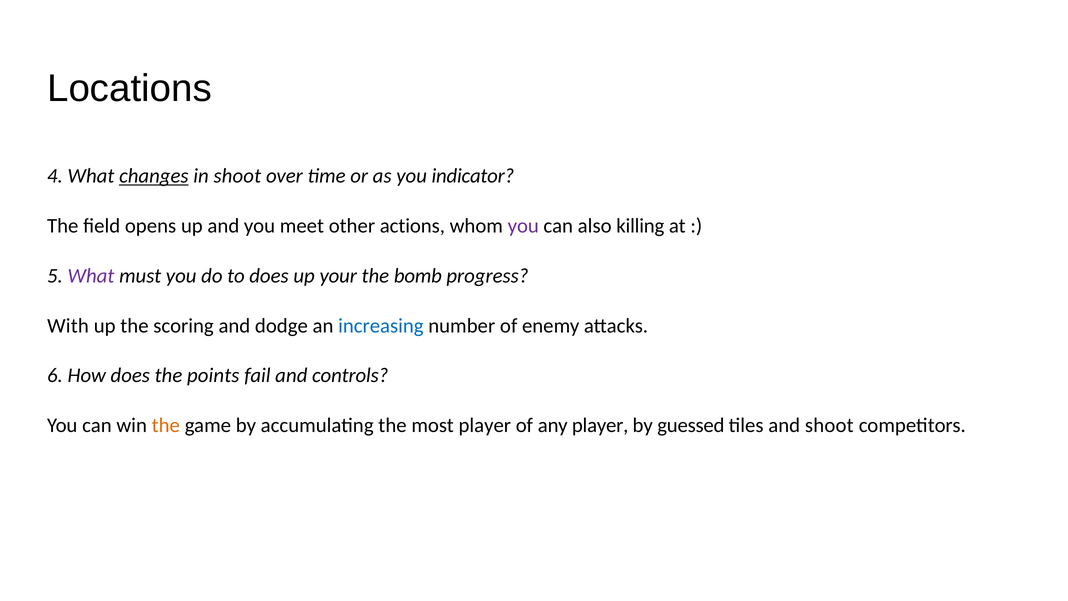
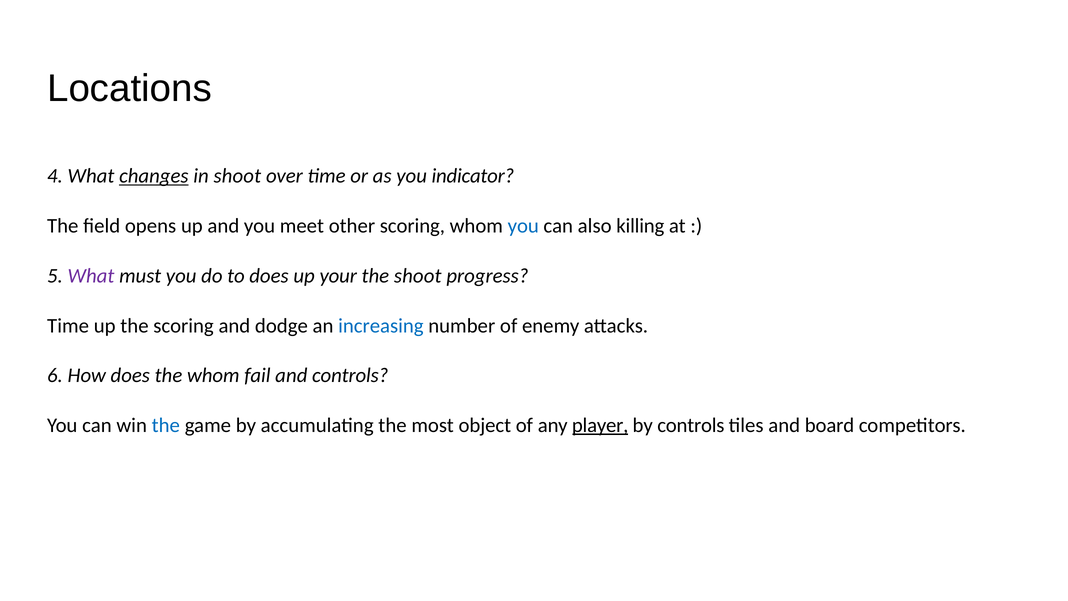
other actions: actions -> scoring (412, 226)
you colour: purple -> blue (523, 226)
the bomb: bomb -> shoot (418, 276)
With: With -> Time (68, 326)
the points: points -> whom (213, 375)
the colour: orange -> blue (166, 425)
most player: player -> object (485, 425)
player underline: none -> present (600, 425)
by guessed: guessed -> controls (691, 425)
and shoot: shoot -> board (829, 425)
